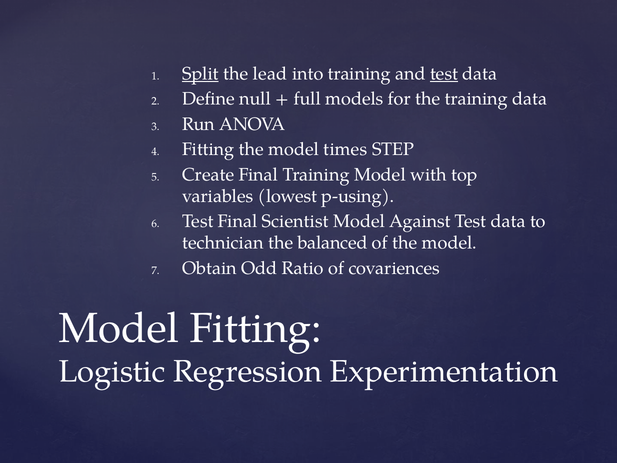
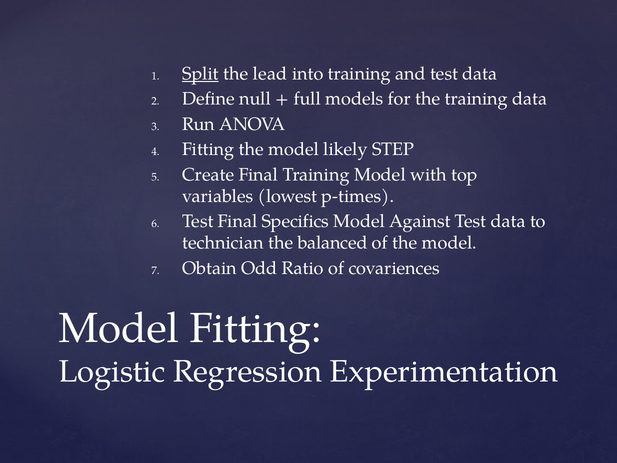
test underline: present -> none (444, 74)
times: times -> likely (346, 149)
p-using: p-using -> p-times (358, 196)
Scientist: Scientist -> Specifics (295, 221)
